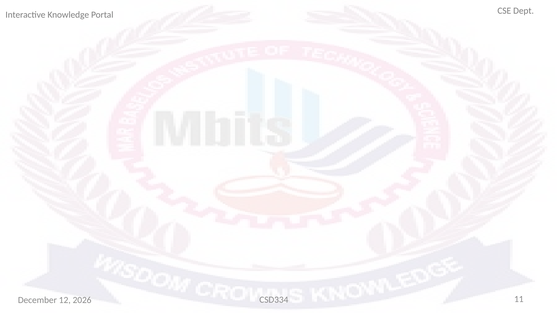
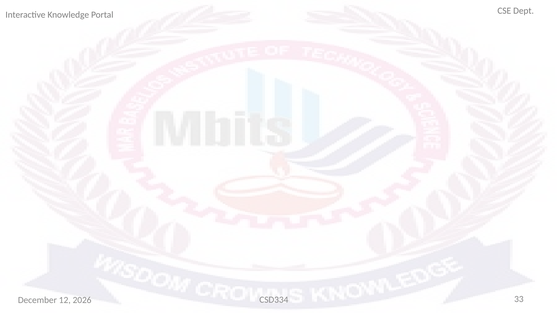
11: 11 -> 33 (519, 299)
